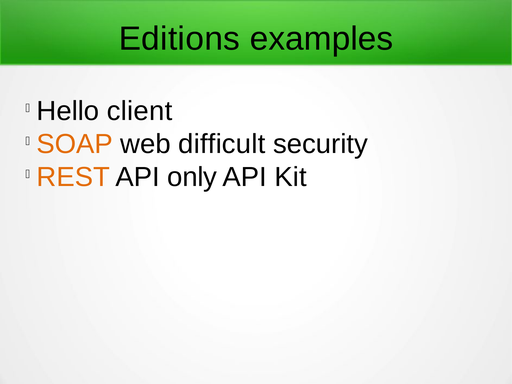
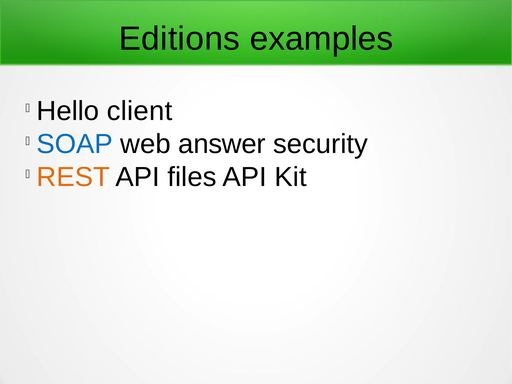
SOAP colour: orange -> blue (75, 144)
difficult: difficult -> answer (222, 144)
only: only -> files (192, 177)
